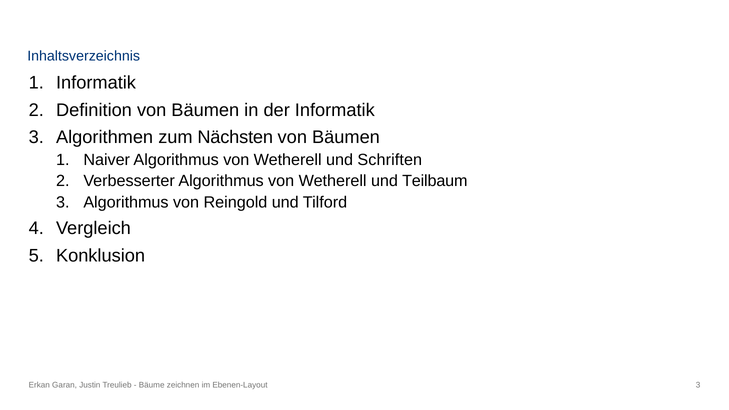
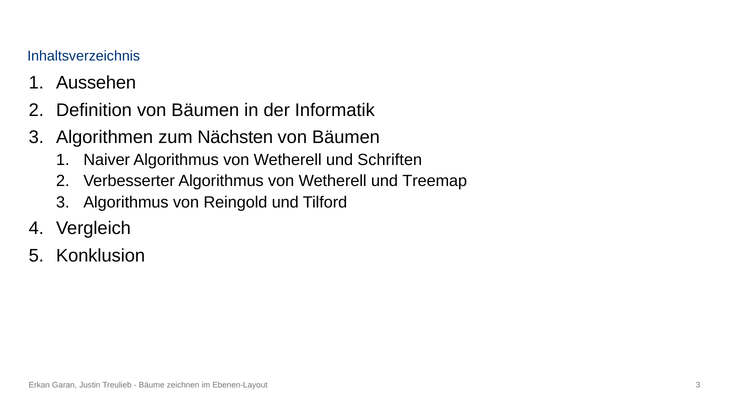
Informatik: Informatik -> Aussehen (96, 83)
Teilbaum: Teilbaum -> Treemap (435, 181)
